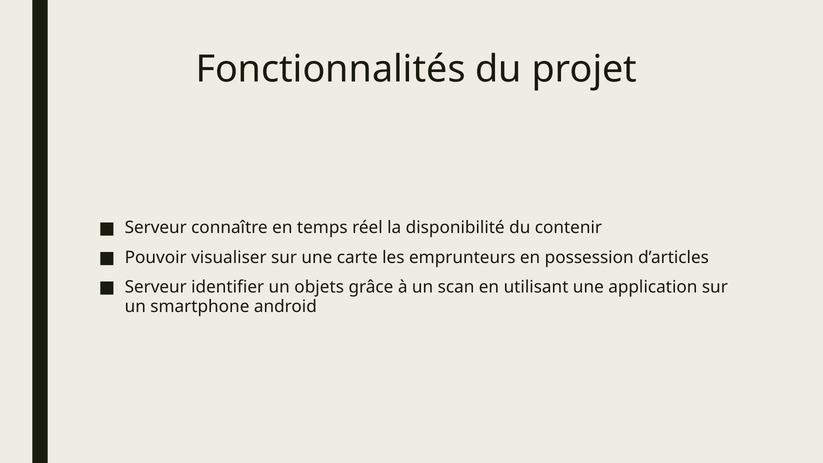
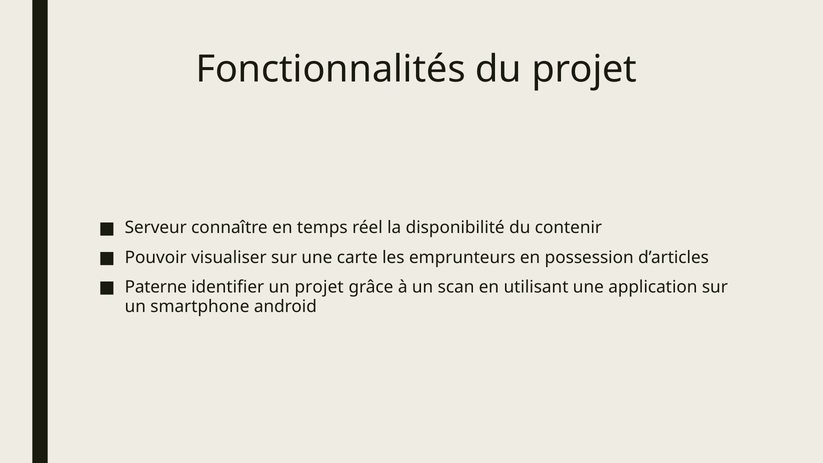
Serveur: Serveur -> Paterne (156, 287)
un objets: objets -> projet (319, 287)
